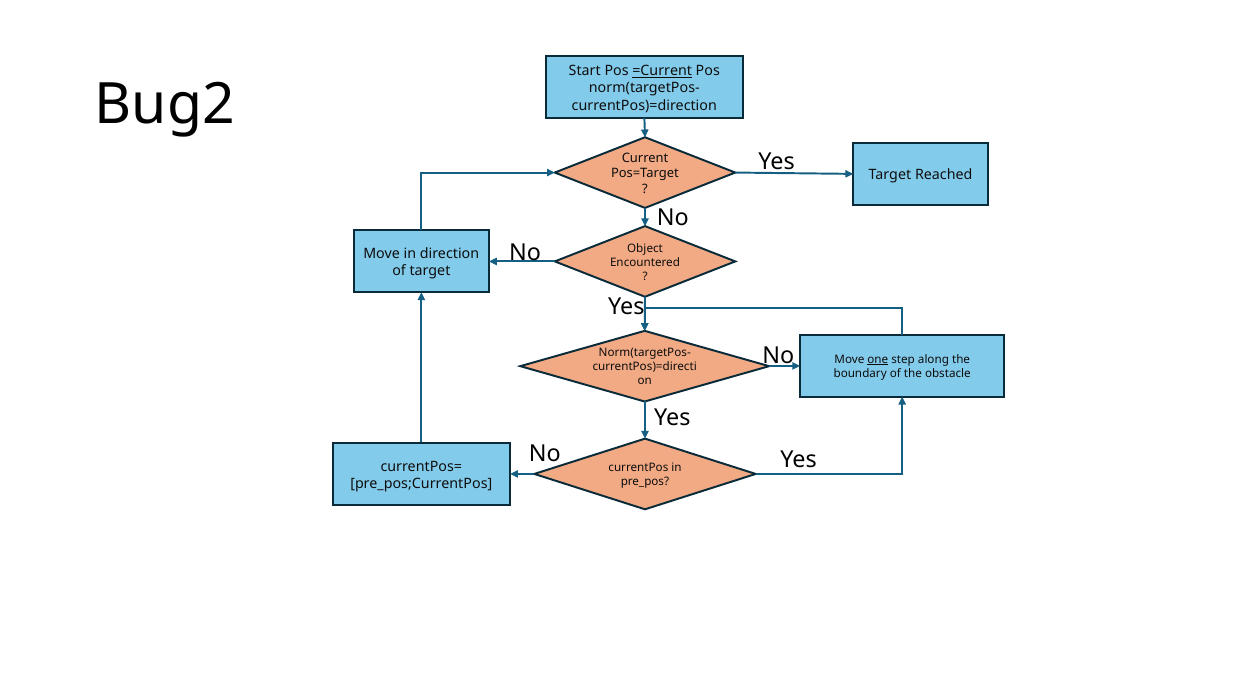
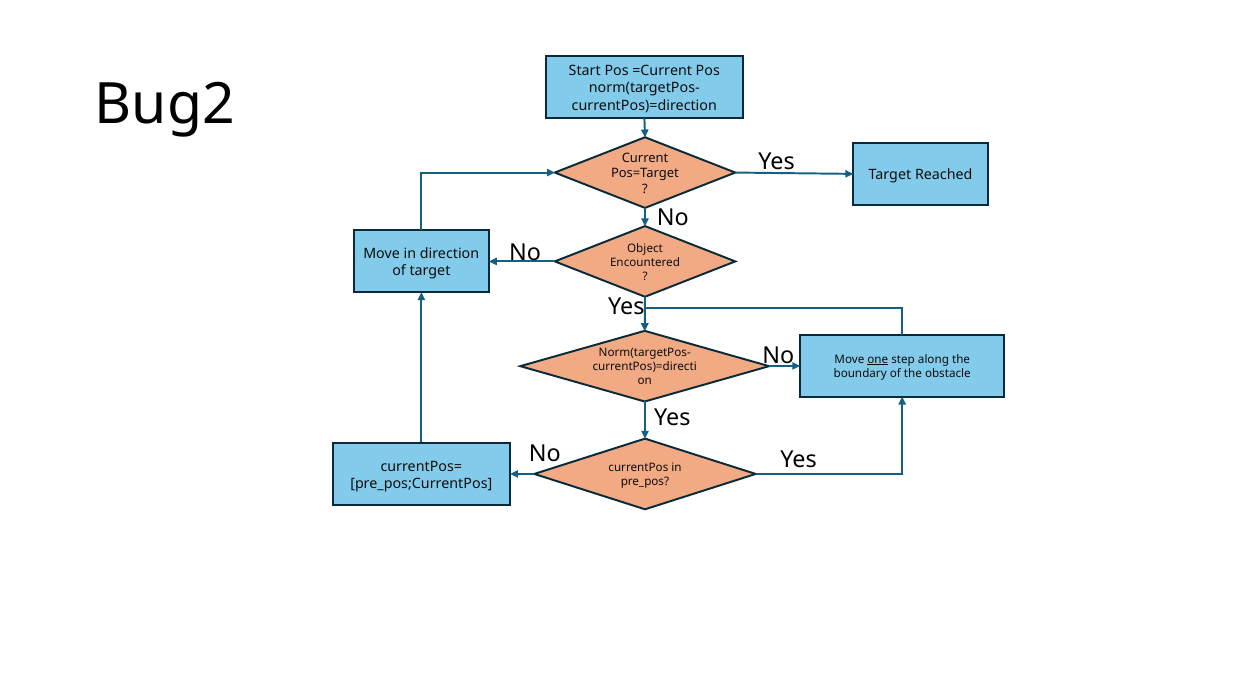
=Current underline: present -> none (662, 71)
